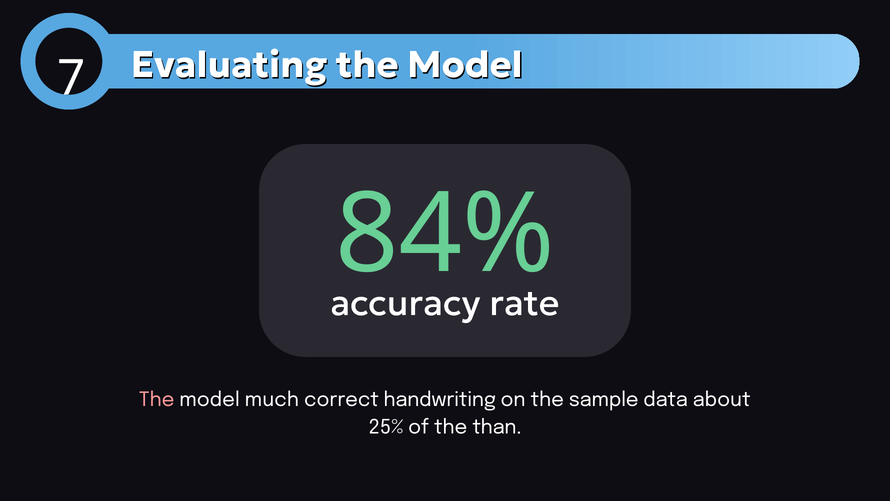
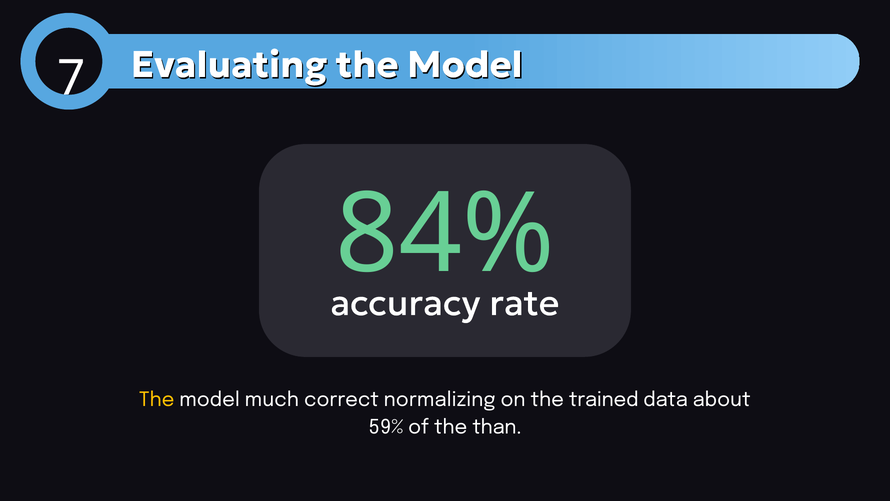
The colour: pink -> yellow (157, 400)
handwriting: handwriting -> normalizing (440, 400)
sample: sample -> trained (604, 400)
25%: 25% -> 59% (386, 427)
